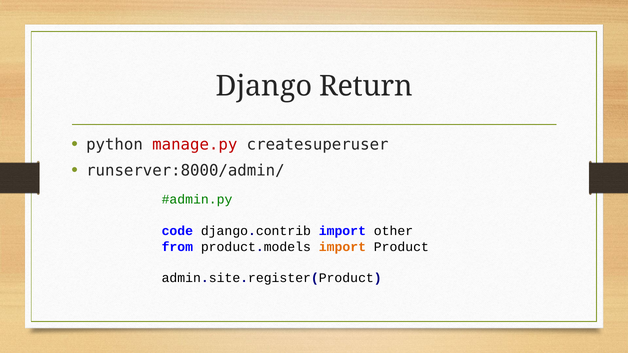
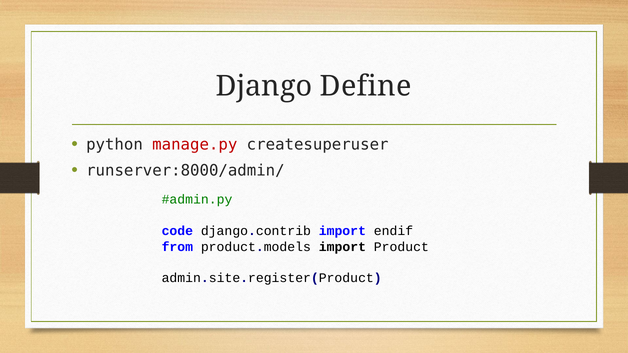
Return: Return -> Define (366, 86)
other: other -> endif (393, 231)
import colour: orange -> black (342, 247)
